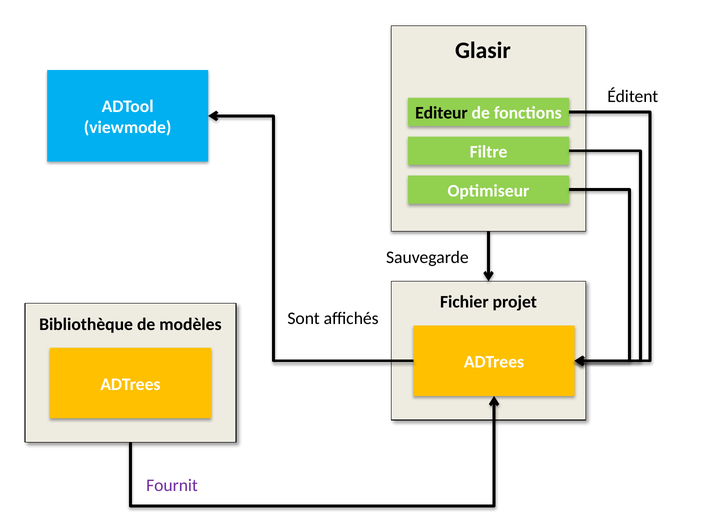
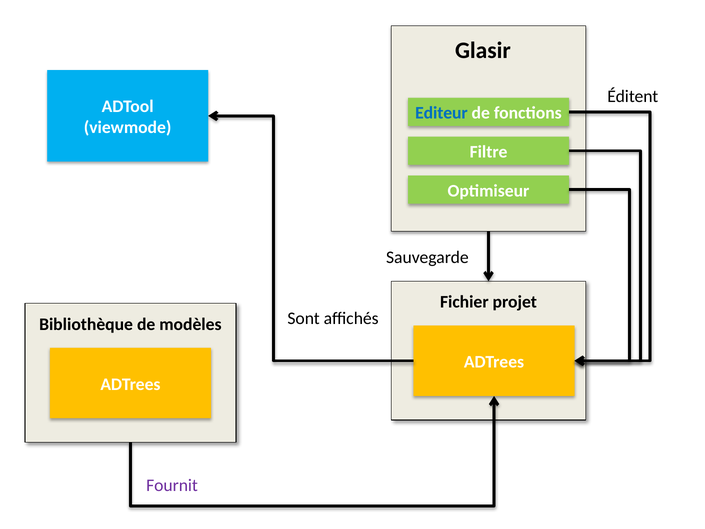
Editeur colour: black -> blue (441, 113)
